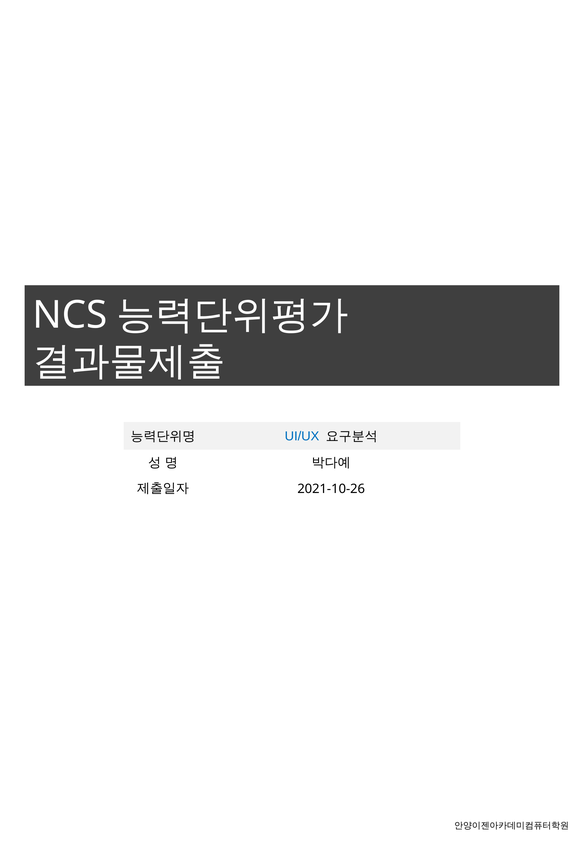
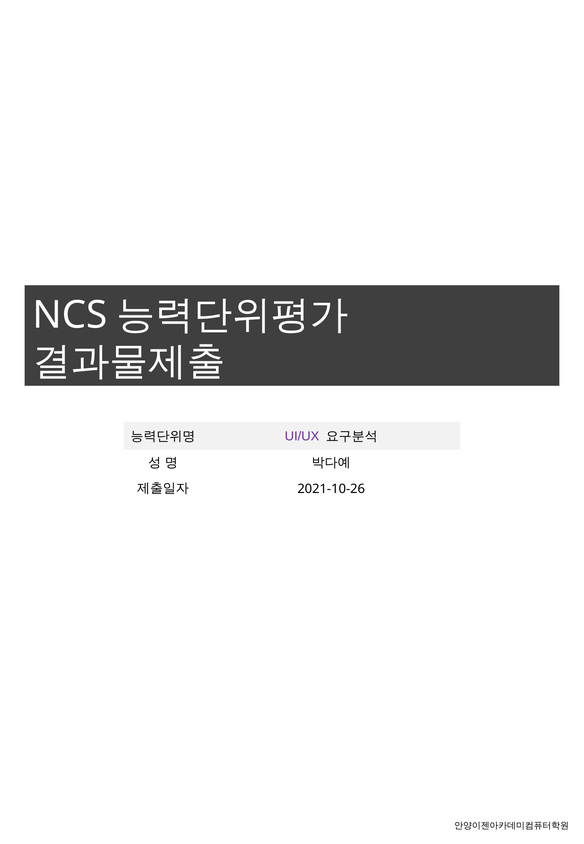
UI/UX colour: blue -> purple (302, 436)
